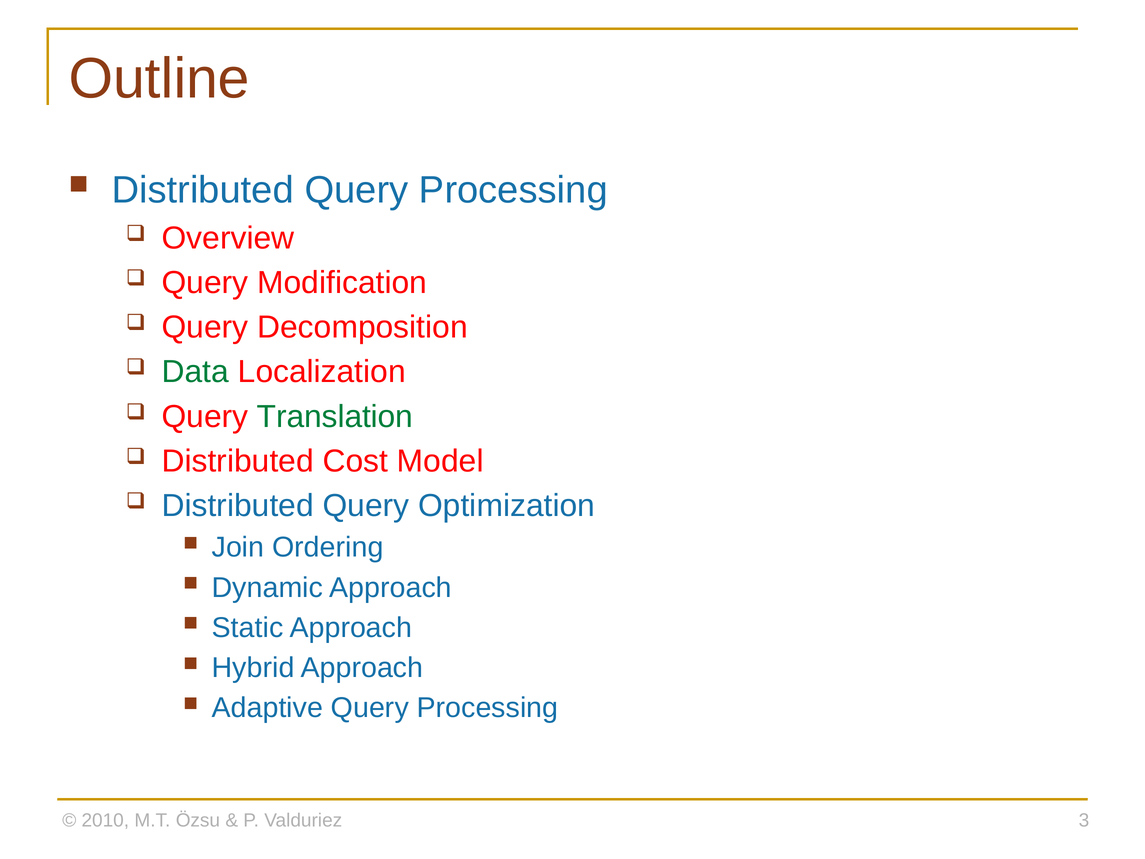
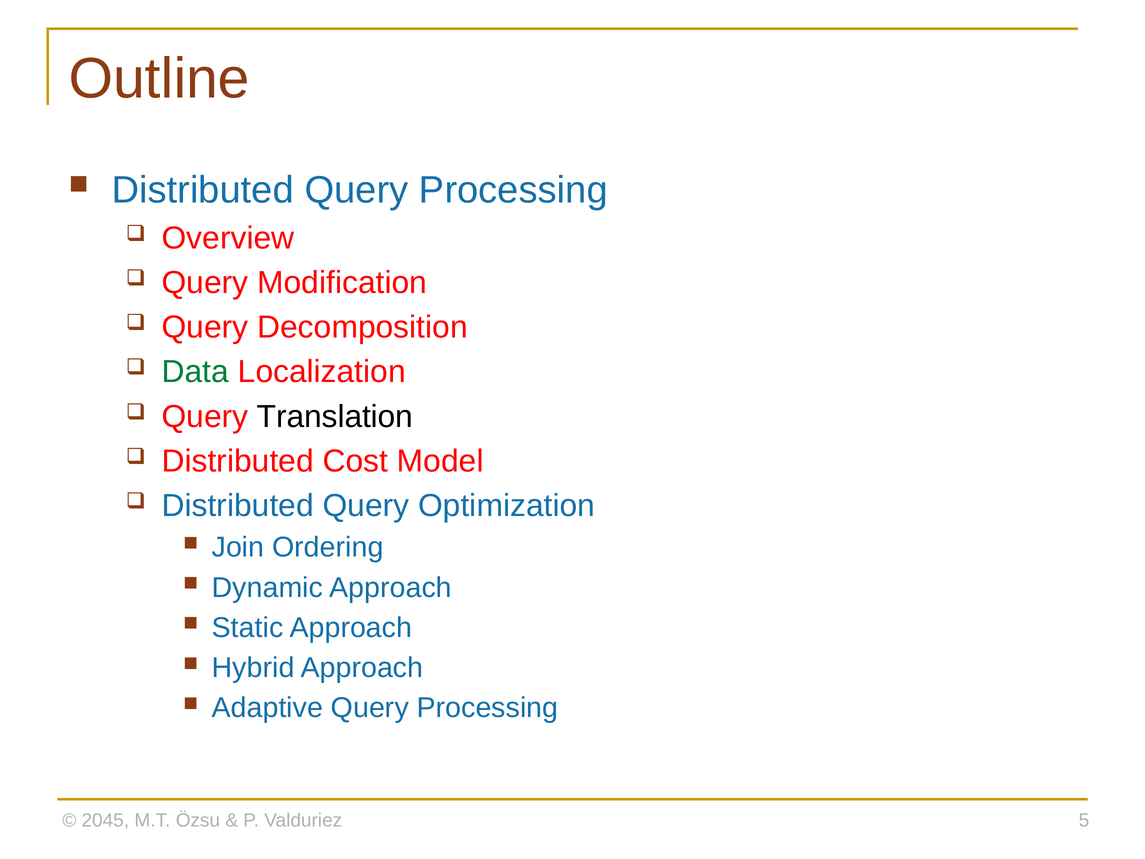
Translation colour: green -> black (335, 416)
2010: 2010 -> 2045 (105, 820)
3: 3 -> 5 (1084, 820)
